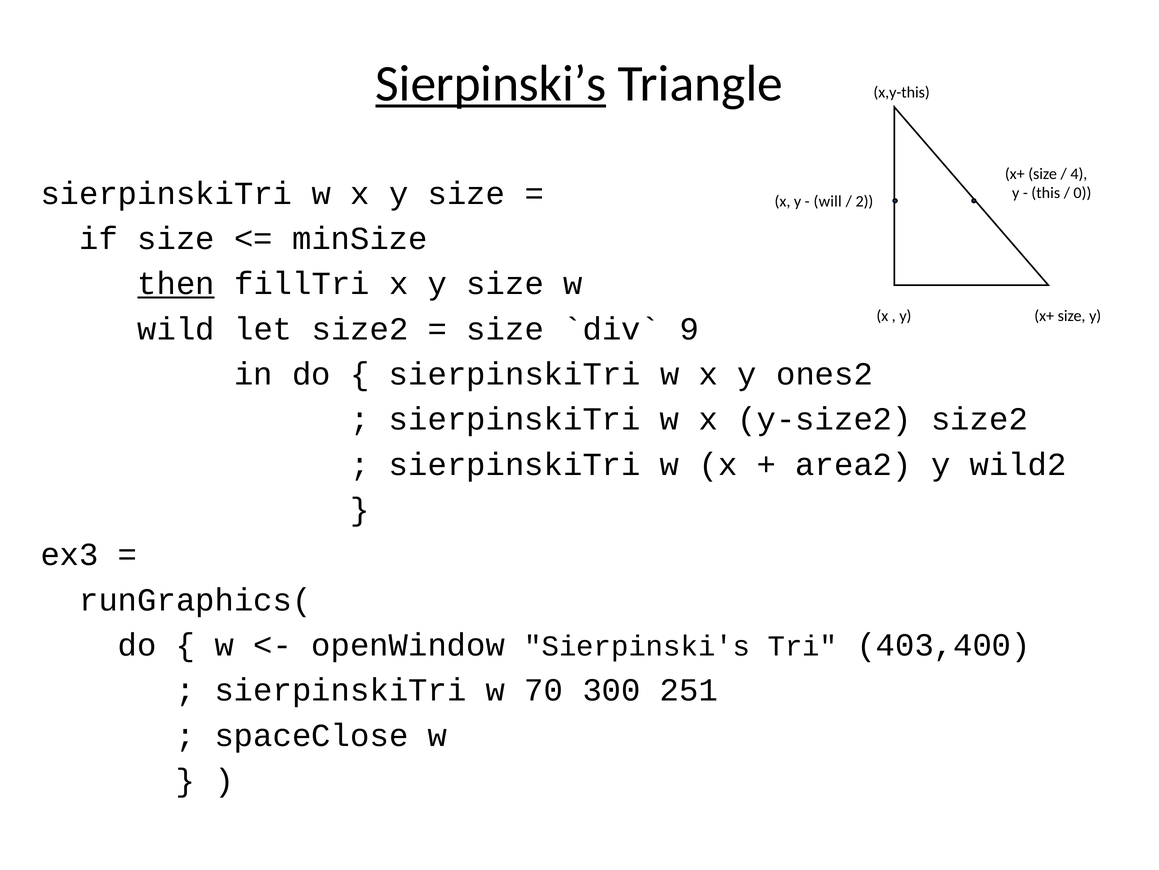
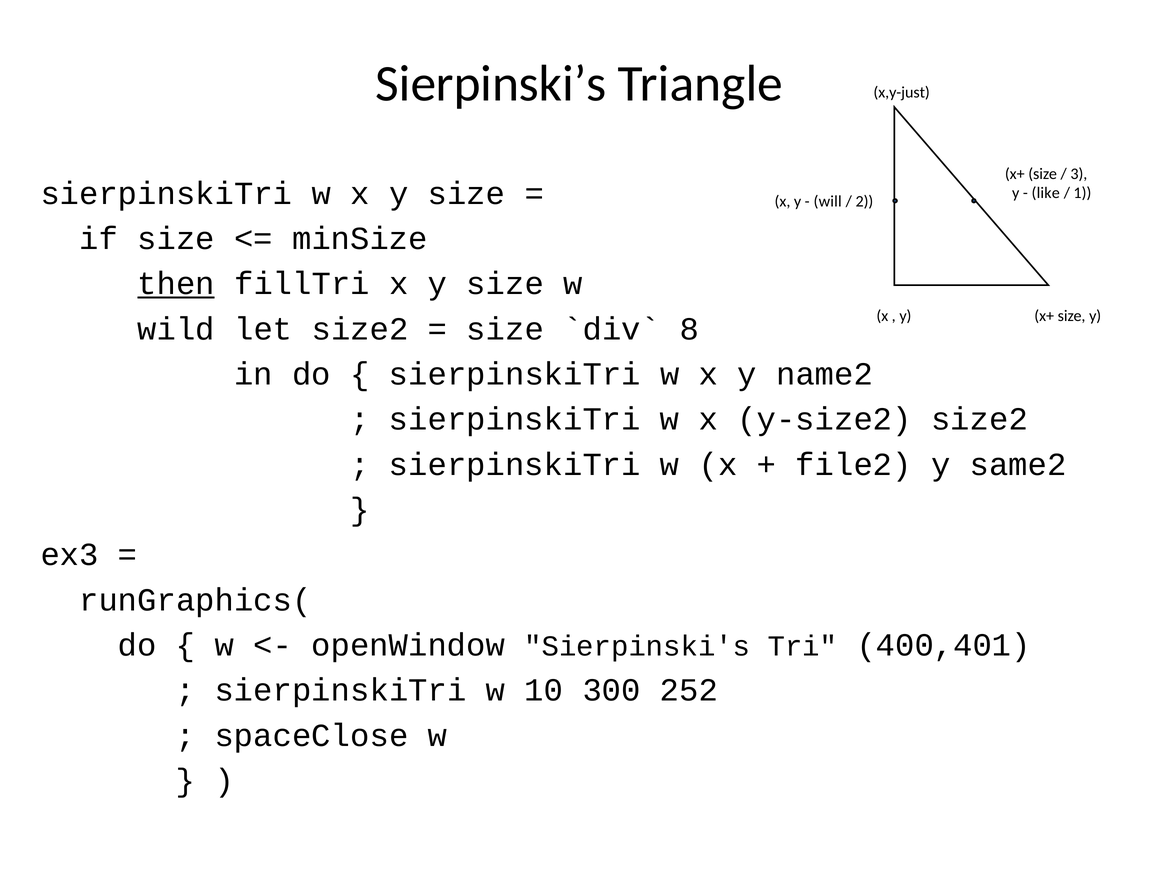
Sierpinski’s underline: present -> none (491, 84)
x,y-this: x,y-this -> x,y-just (902, 93)
4: 4 -> 3 (1079, 174)
this: this -> like (1046, 193)
0: 0 -> 1 (1082, 193)
9: 9 -> 8 (689, 329)
ones2: ones2 -> name2 (825, 374)
area2: area2 -> file2 (854, 464)
wild2: wild2 -> same2 (1018, 464)
403,400: 403,400 -> 400,401 (944, 645)
70: 70 -> 10 (544, 690)
251: 251 -> 252 (689, 690)
